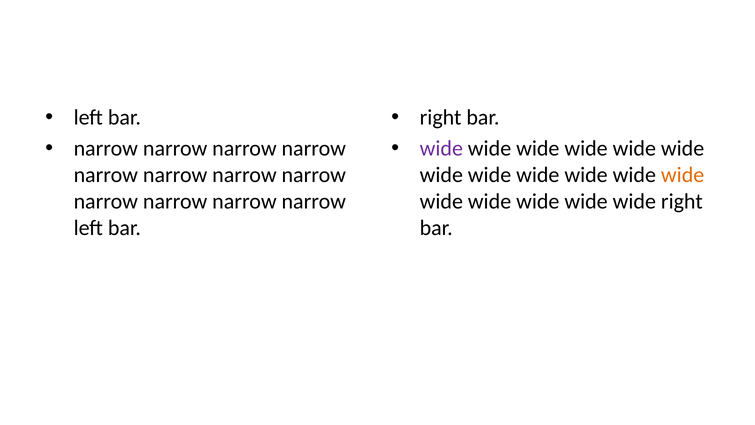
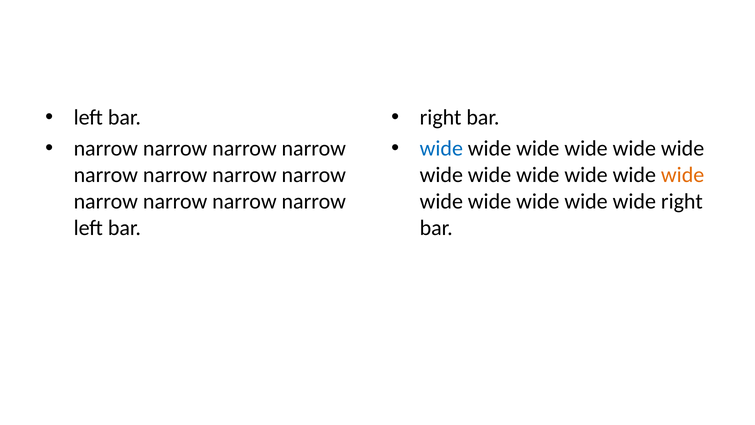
wide colour: purple -> blue (441, 148)
